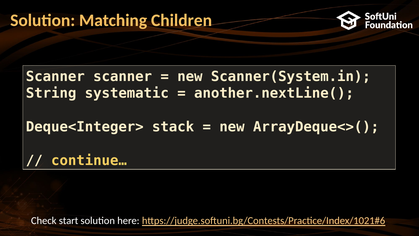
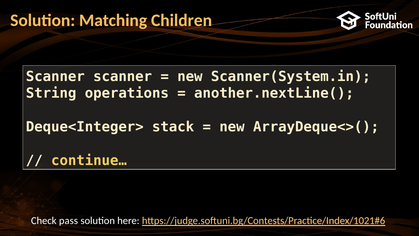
systematic: systematic -> operations (127, 93)
start: start -> pass (68, 221)
